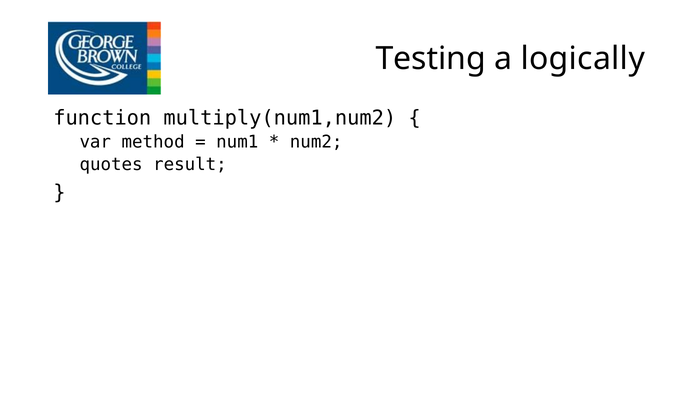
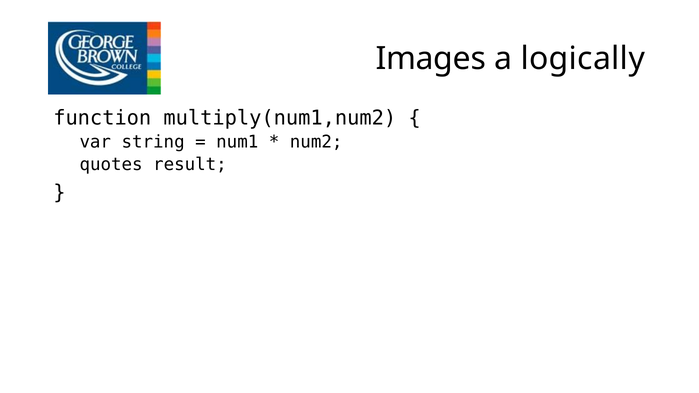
Testing: Testing -> Images (431, 59)
method: method -> string (153, 142)
